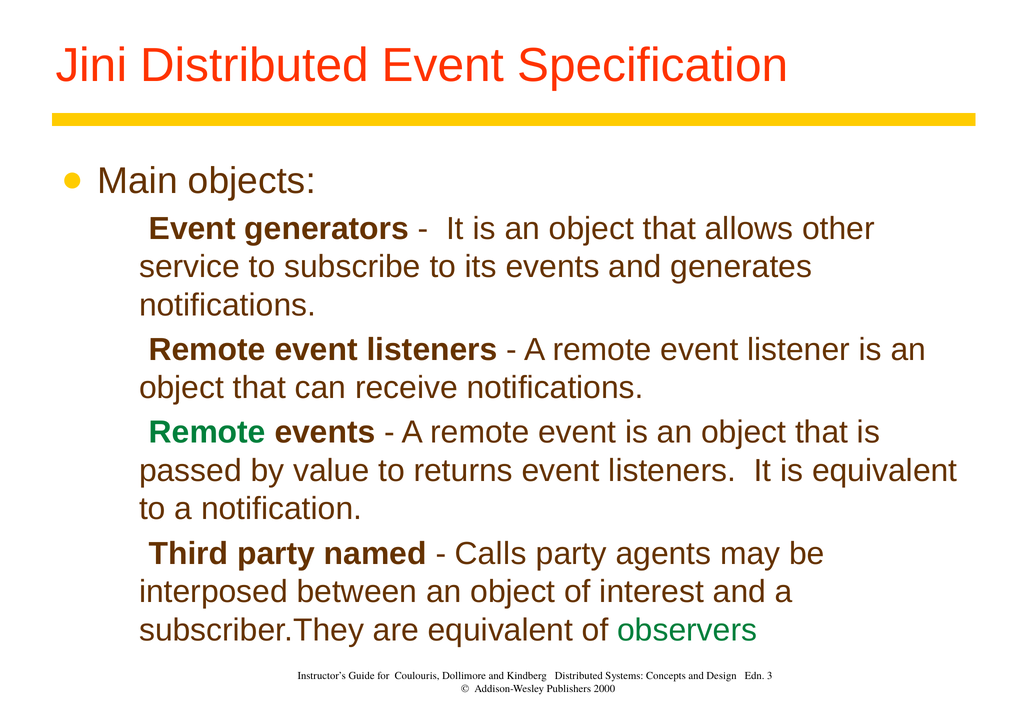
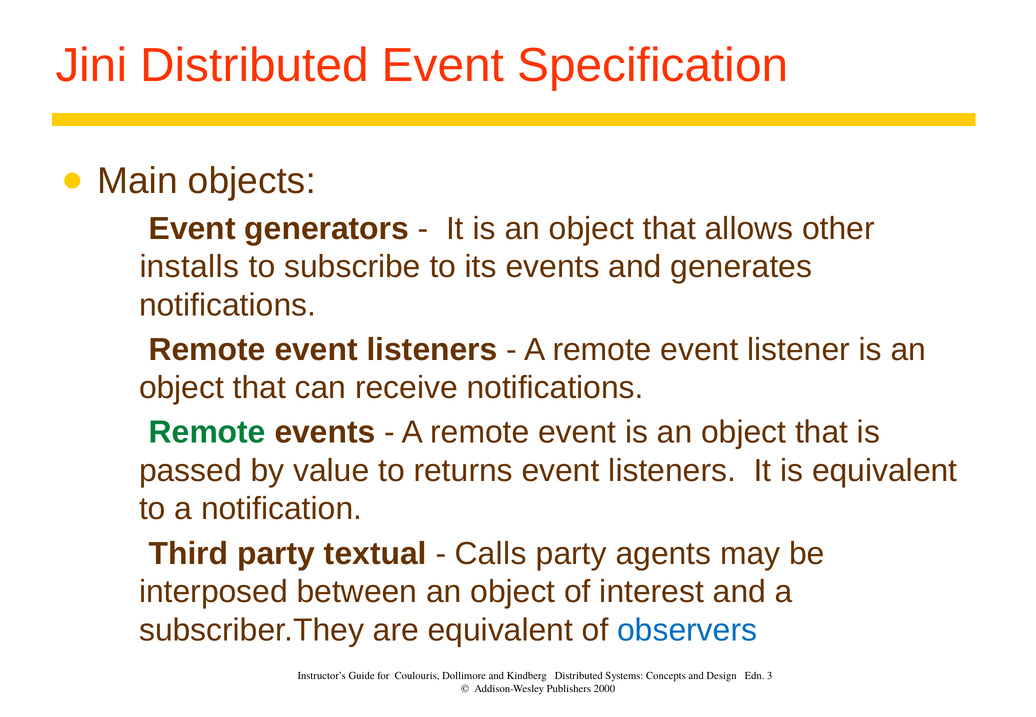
service: service -> installs (189, 267)
named: named -> textual (375, 554)
observers colour: green -> blue (687, 630)
